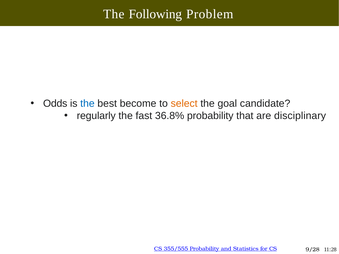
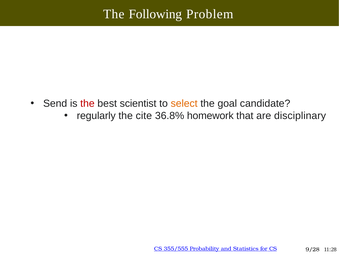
Odds: Odds -> Send (55, 104)
the colour: blue -> red (87, 104)
become: become -> scientist (138, 104)
fast: fast -> cite (144, 116)
36.8% probability: probability -> homework (210, 116)
